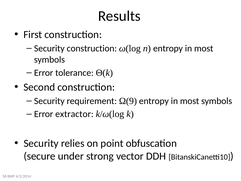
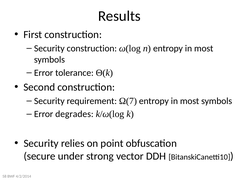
Ω(9: Ω(9 -> Ω(7 (128, 101)
extractor: extractor -> degrades (74, 114)
